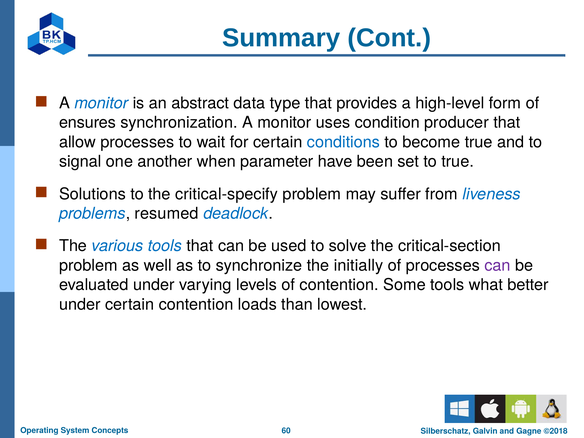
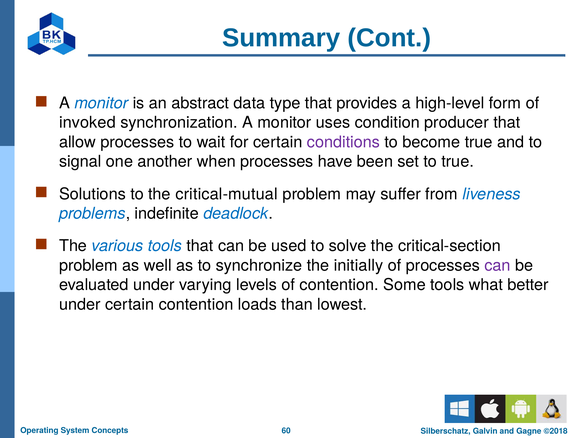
ensures: ensures -> invoked (87, 123)
conditions colour: blue -> purple (343, 142)
when parameter: parameter -> processes (277, 162)
critical-specify: critical-specify -> critical-mutual (227, 194)
resumed: resumed -> indefinite (167, 213)
